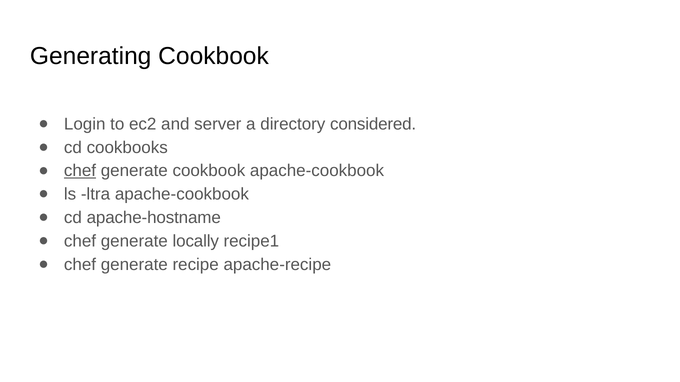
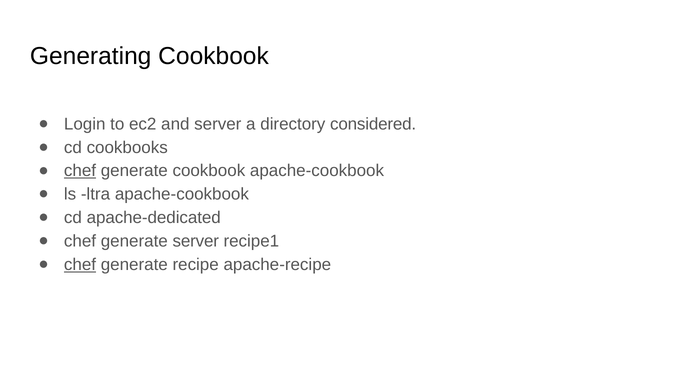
apache-hostname: apache-hostname -> apache-dedicated (154, 218)
generate locally: locally -> server (196, 241)
chef underline: none -> present (80, 265)
